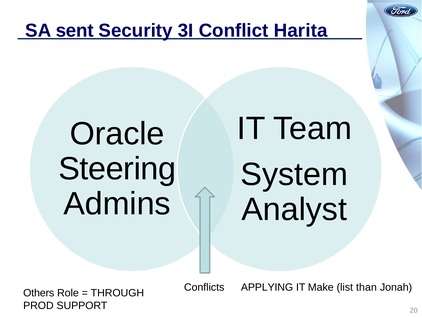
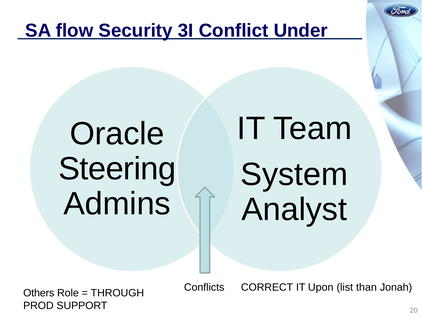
sent: sent -> flow (75, 30)
Harita: Harita -> Under (301, 30)
APPLYING: APPLYING -> CORRECT (267, 287)
Make: Make -> Upon (321, 287)
